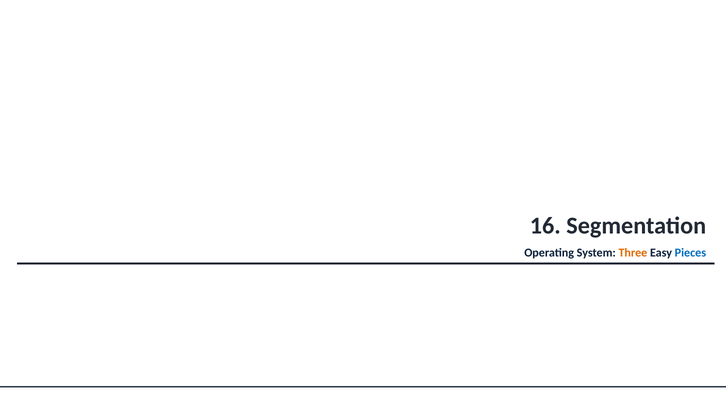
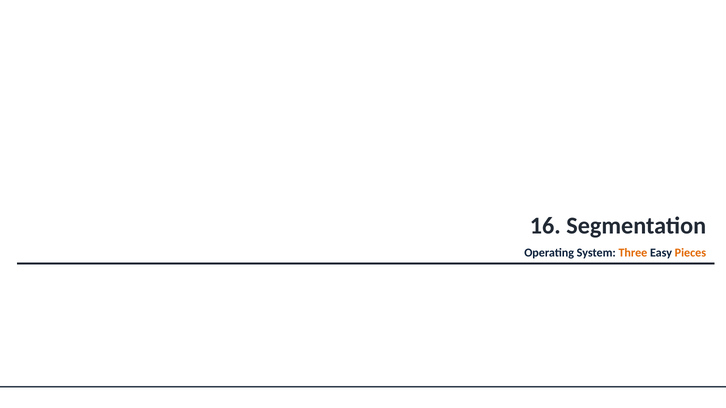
Pieces colour: blue -> orange (690, 253)
